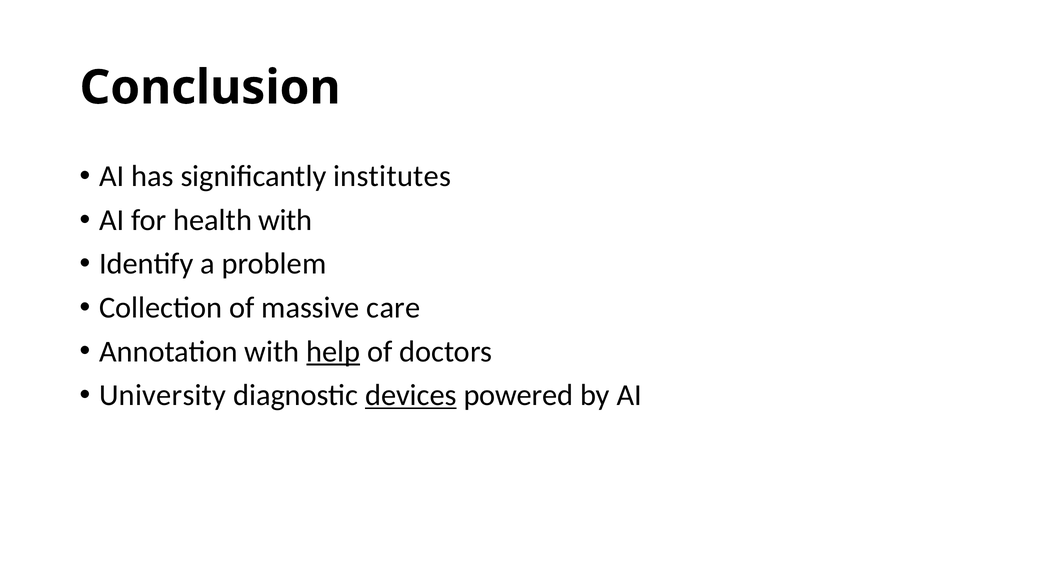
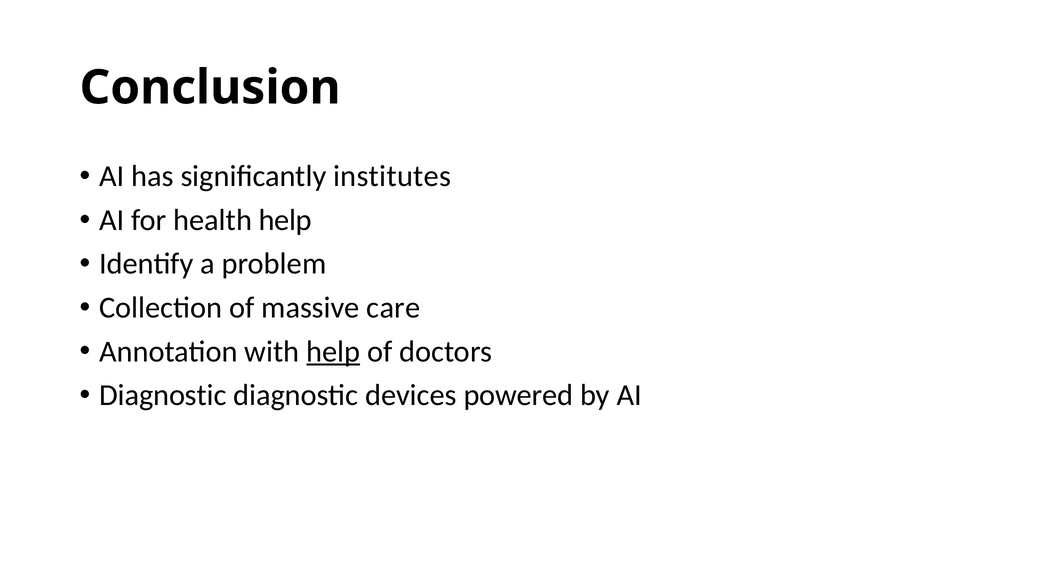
health with: with -> help (285, 220)
University: University -> Diagnostic (163, 395)
devices underline: present -> none (411, 395)
